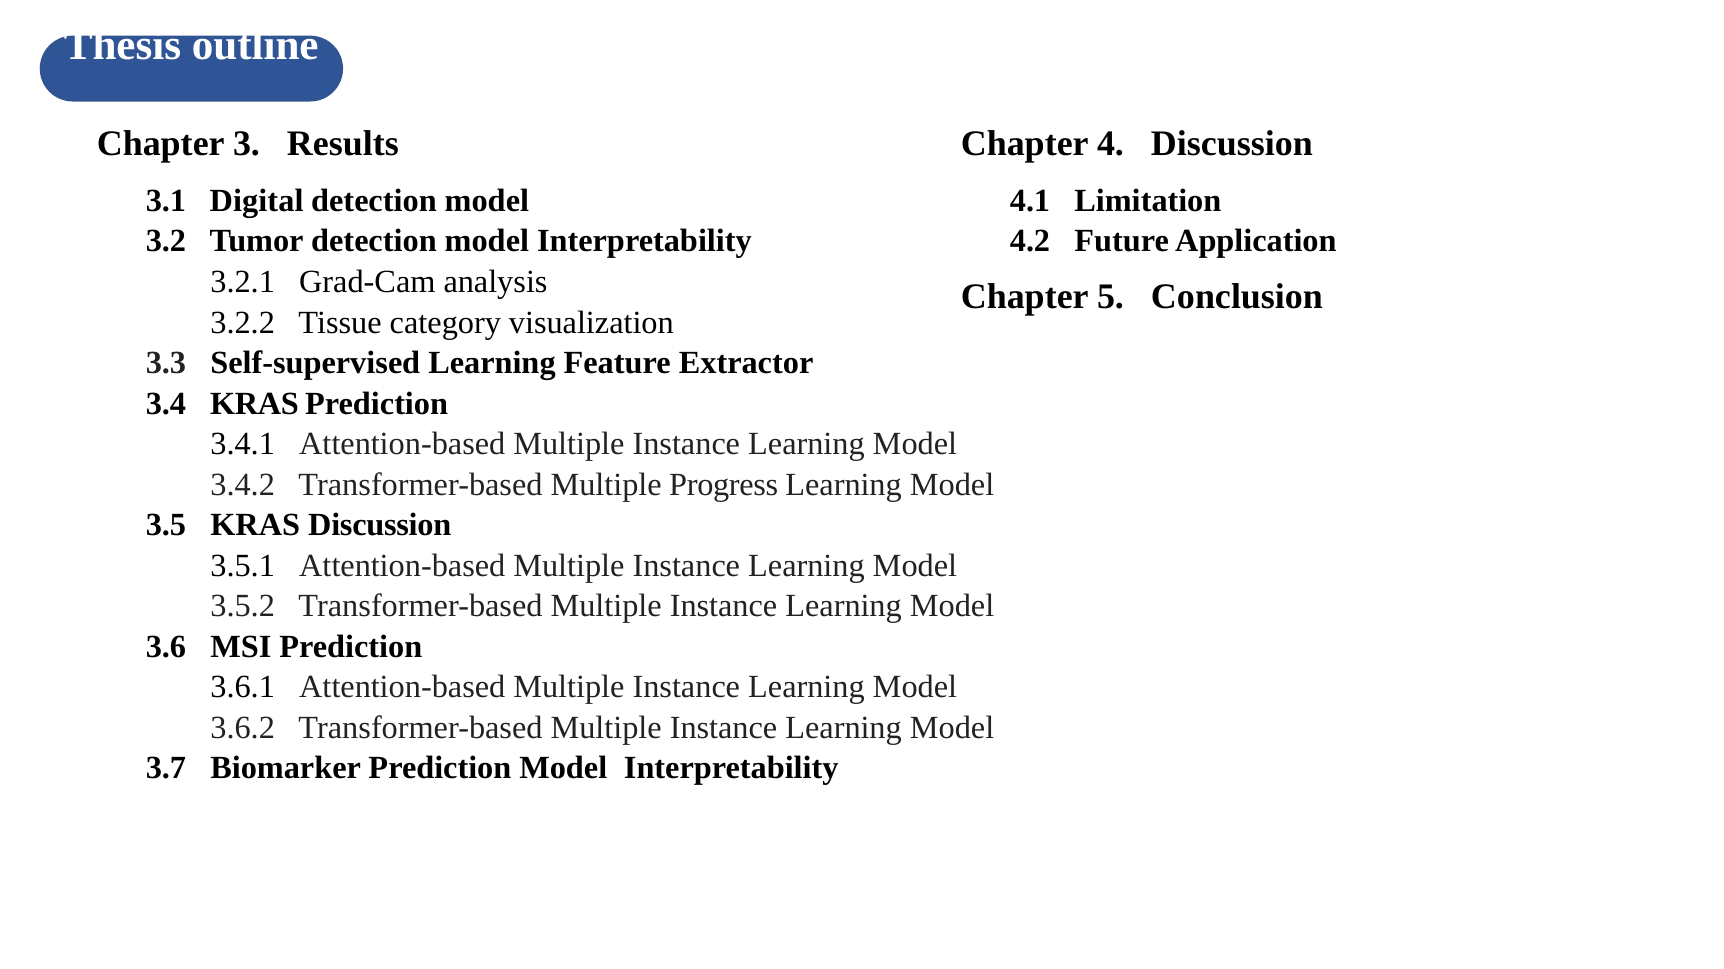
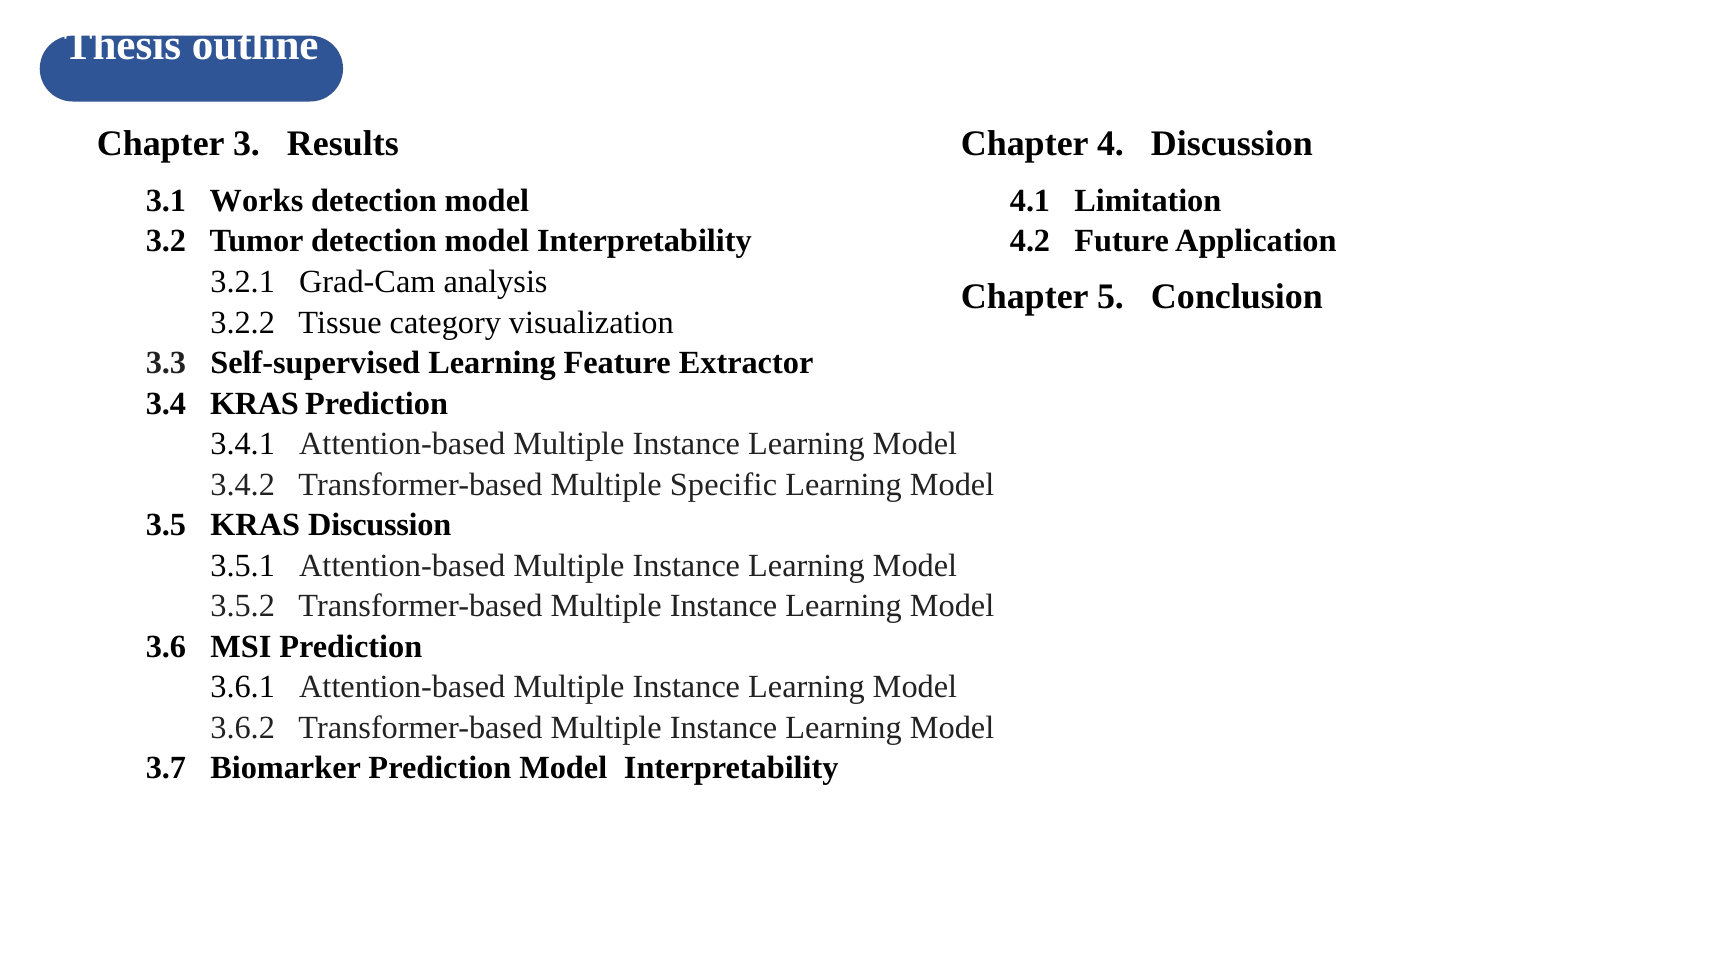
Digital: Digital -> Works (257, 201)
Progress: Progress -> Specific (723, 485)
